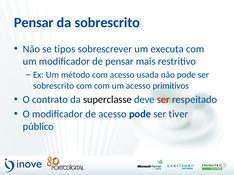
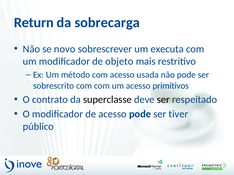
Pensar: Pensar -> Return (34, 23)
da sobrescrito: sobrescrito -> sobrecarga (107, 23)
tipos: tipos -> novo (65, 49)
de pensar: pensar -> objeto (119, 62)
ser colour: red -> black (163, 100)
